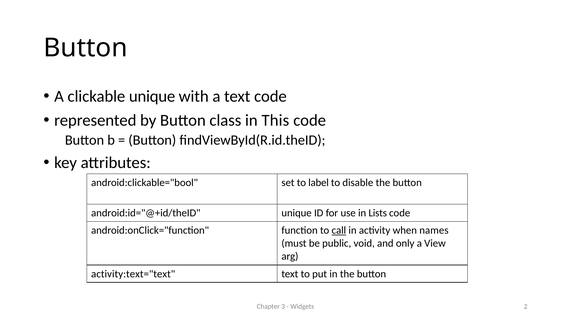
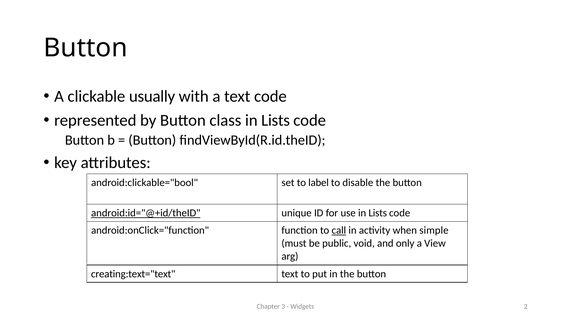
clickable unique: unique -> usually (152, 97)
class in This: This -> Lists (276, 120)
android:id="@+id/theID underline: none -> present (146, 213)
names: names -> simple (434, 230)
activity:text="text: activity:text="text -> creating:text="text (133, 274)
